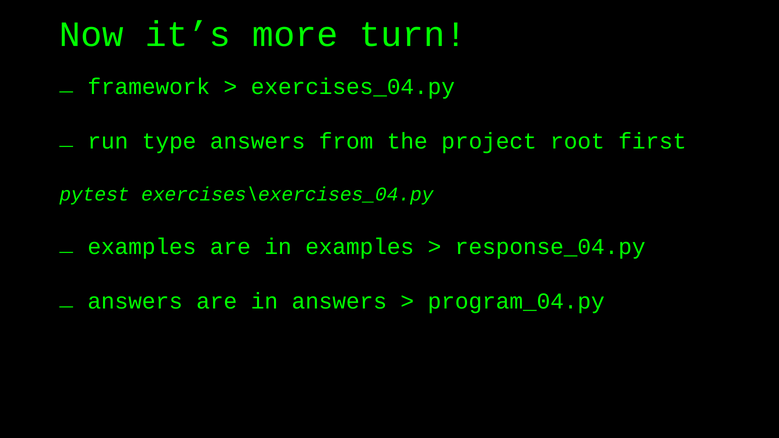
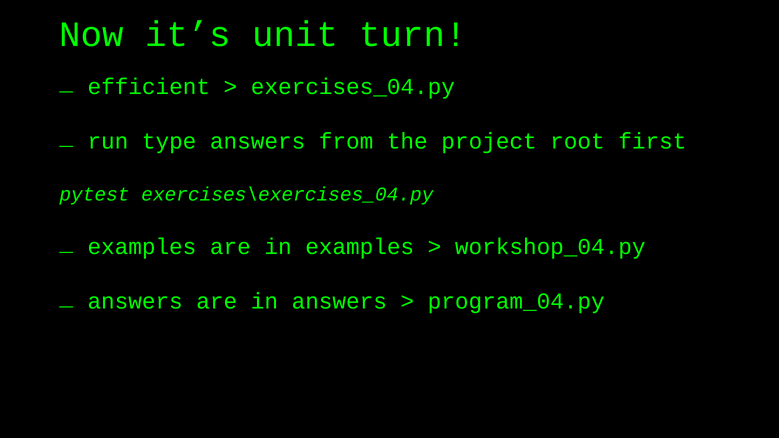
more: more -> unit (295, 35)
framework: framework -> efficient (149, 87)
response_04.py: response_04.py -> workshop_04.py (550, 247)
